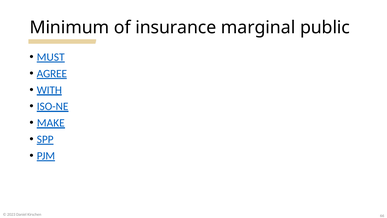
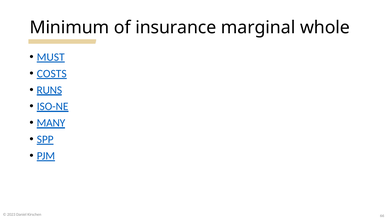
public: public -> whole (325, 27)
AGREE: AGREE -> COSTS (52, 73)
WITH: WITH -> RUNS (49, 90)
MAKE: MAKE -> MANY (51, 123)
